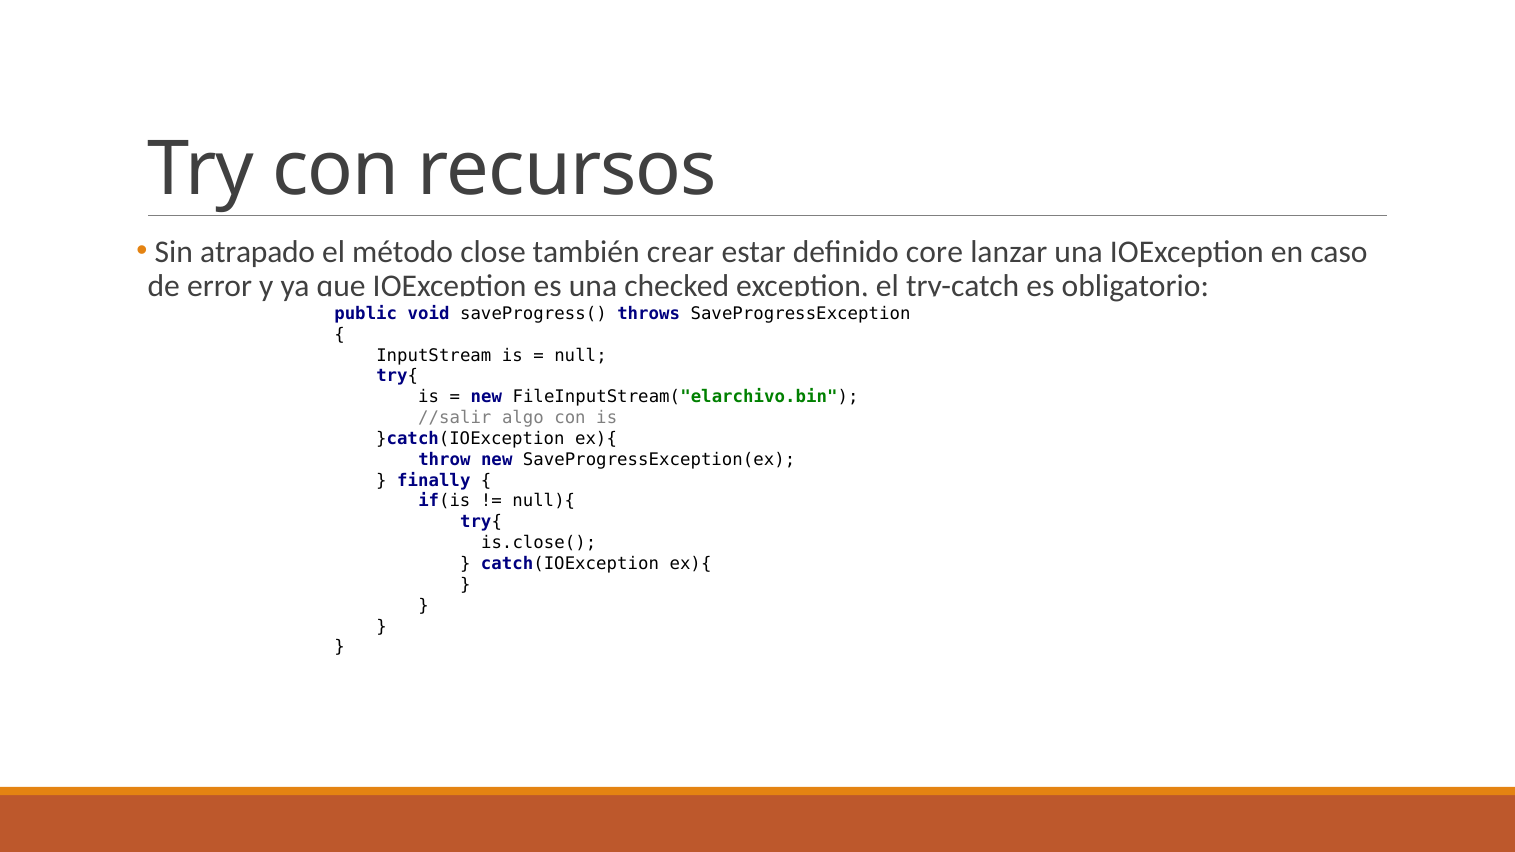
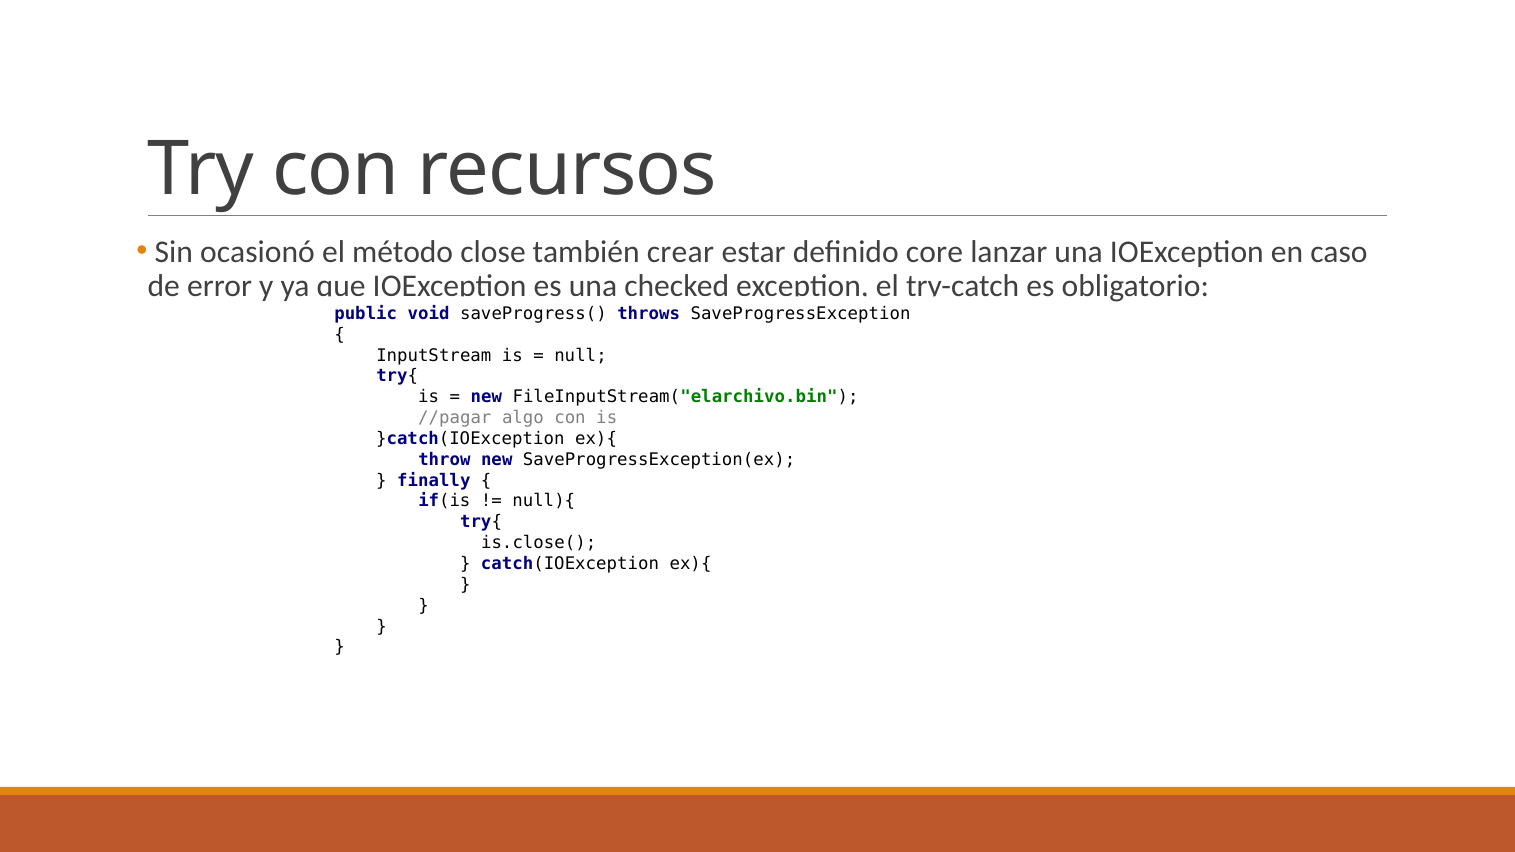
atrapado: atrapado -> ocasionó (258, 252)
//salir: //salir -> //pagar (455, 418)
